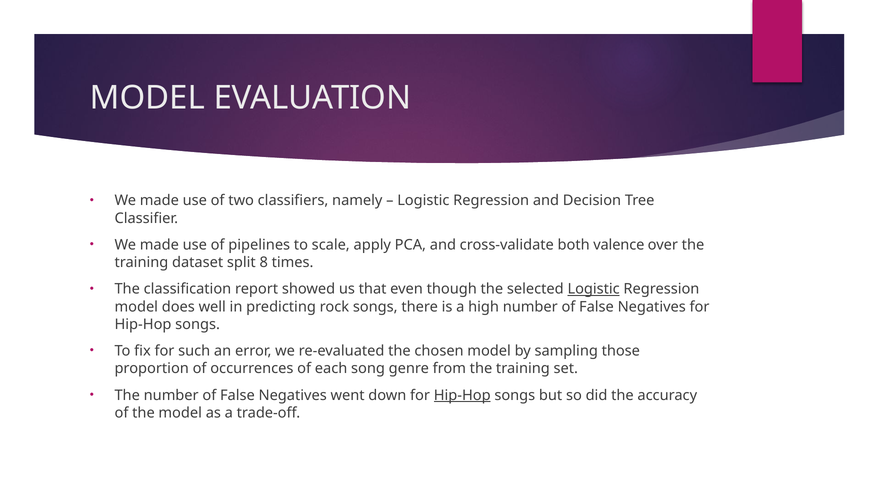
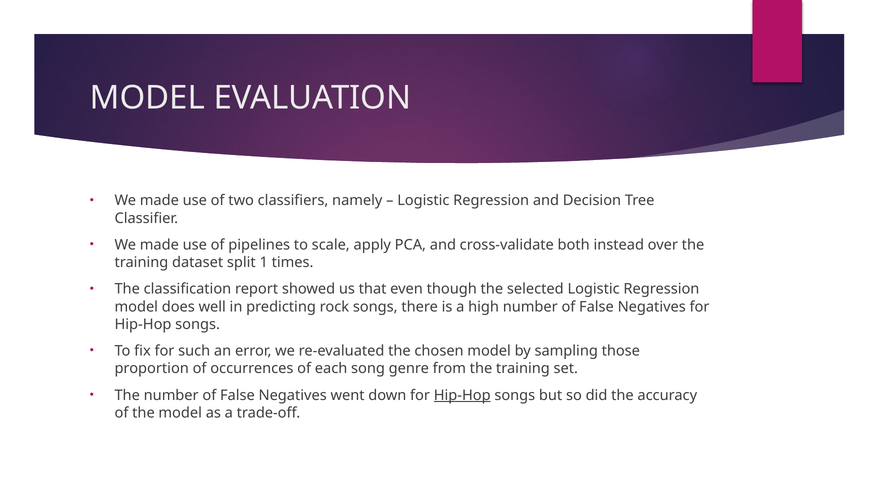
valence: valence -> instead (619, 245)
8: 8 -> 1 (264, 263)
Logistic underline: present -> none (594, 289)
